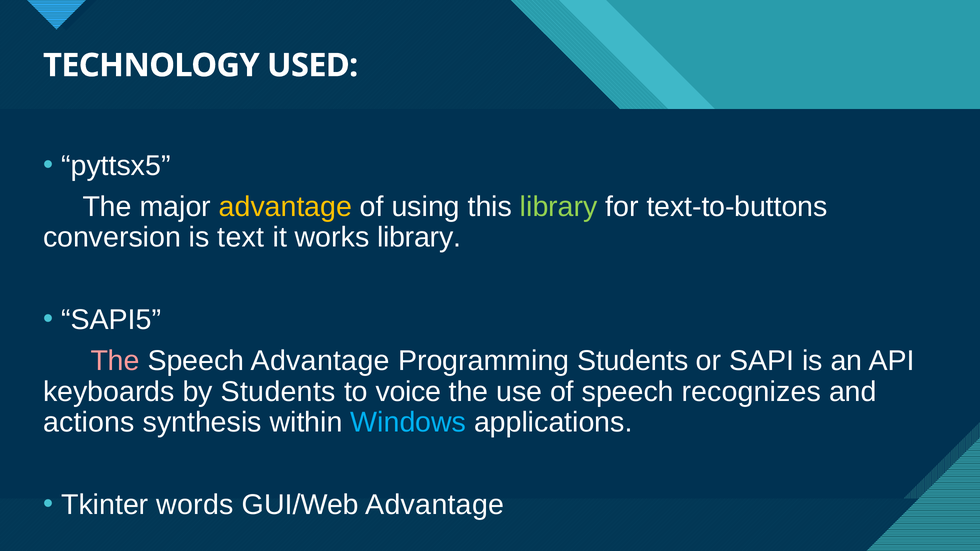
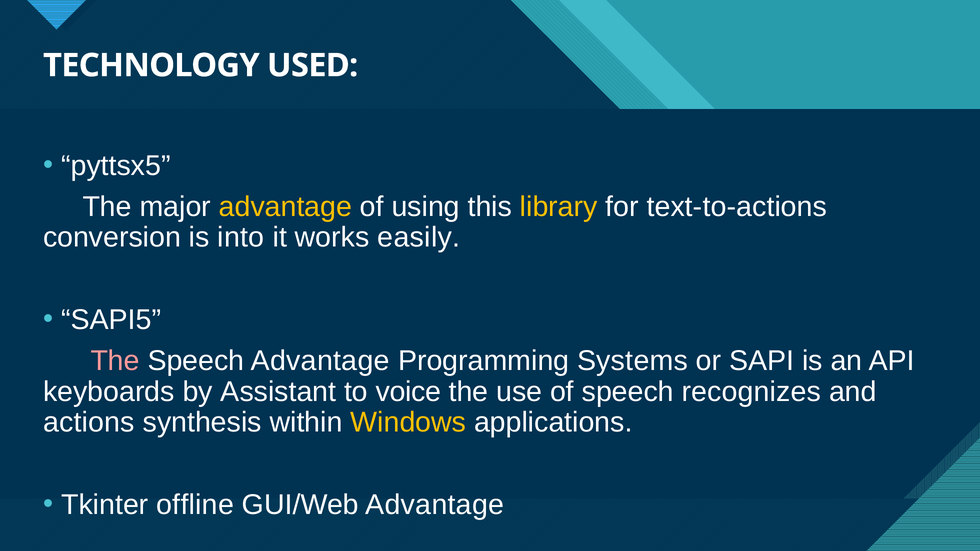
library colour: light green -> yellow (559, 207)
text-to-buttons: text-to-buttons -> text-to-actions (737, 207)
text: text -> into (241, 238)
works library: library -> easily (419, 238)
Programming Students: Students -> Systems (633, 361)
by Students: Students -> Assistant (278, 392)
Windows colour: light blue -> yellow (408, 423)
words: words -> offline (195, 505)
